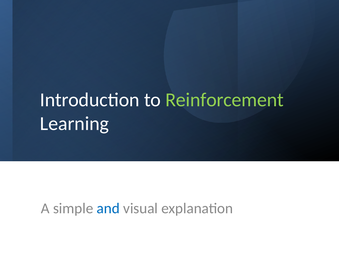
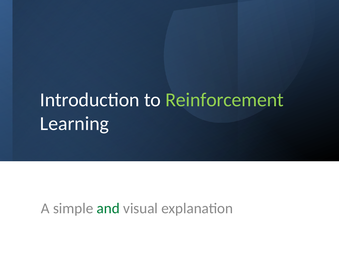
and colour: blue -> green (108, 209)
